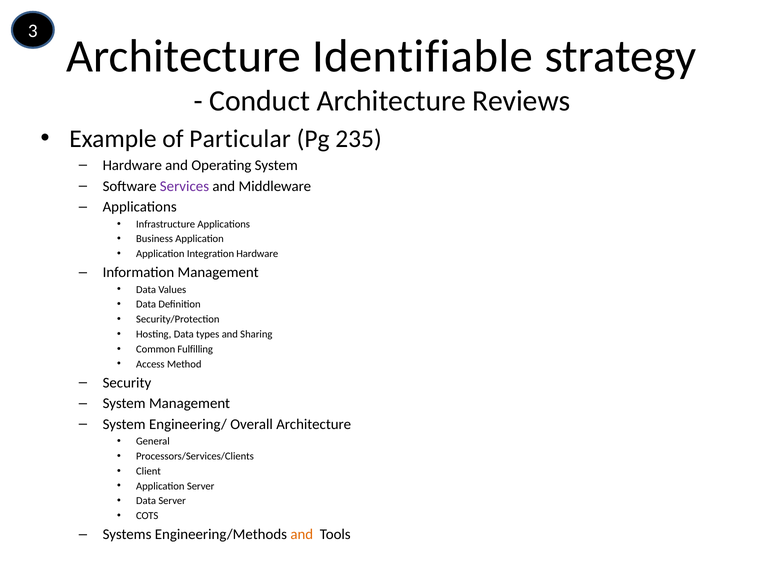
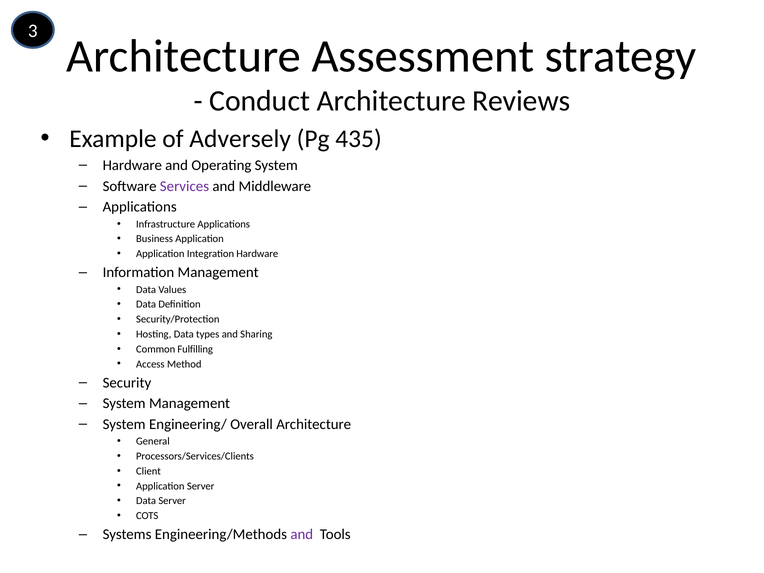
Identifiable: Identifiable -> Assessment (423, 56)
Particular: Particular -> Adversely (240, 139)
235: 235 -> 435 (359, 139)
and colour: orange -> purple (302, 534)
